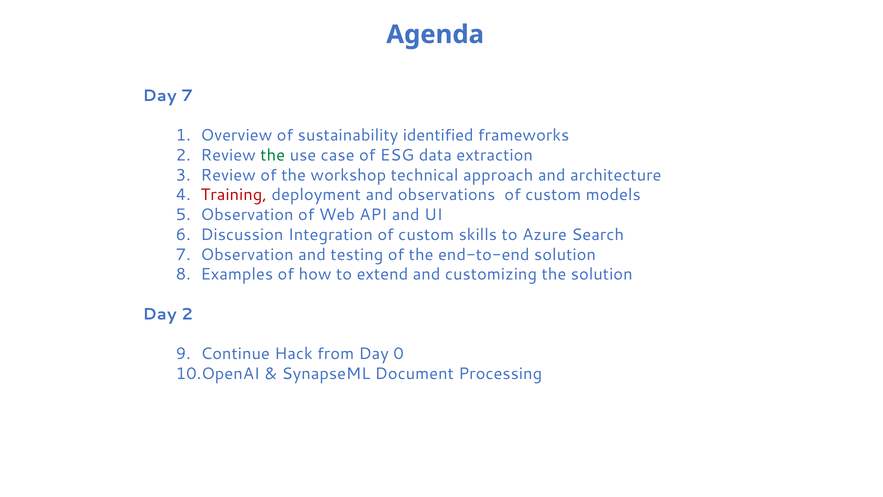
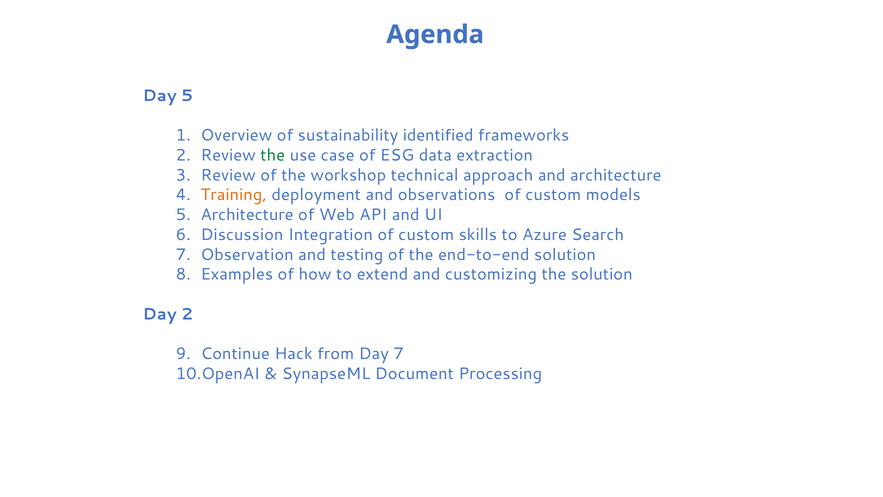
Day 7: 7 -> 5 (187, 95)
Training colour: red -> orange (234, 195)
Observation: Observation -> Architecture (247, 215)
Day 0: 0 -> 7 (399, 354)
